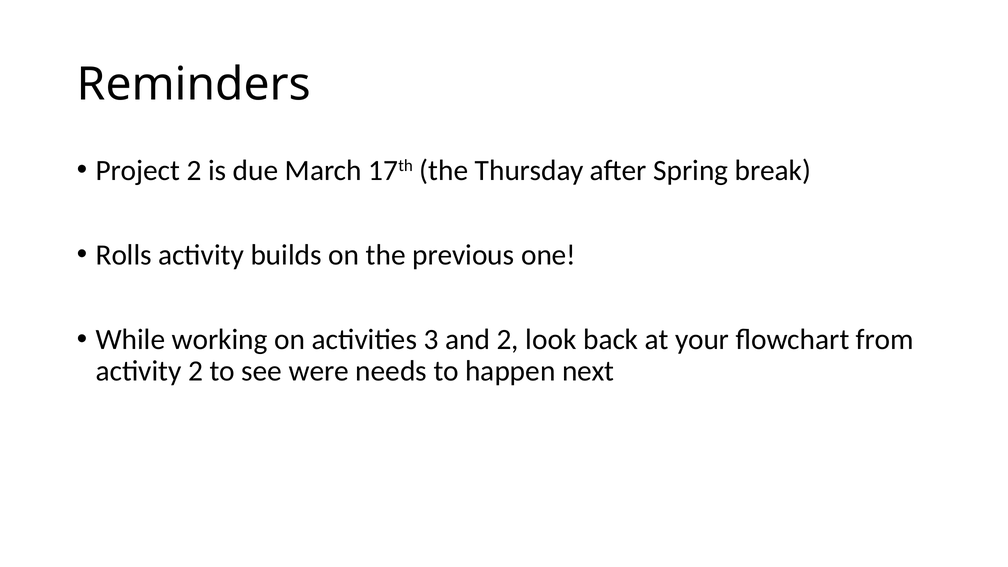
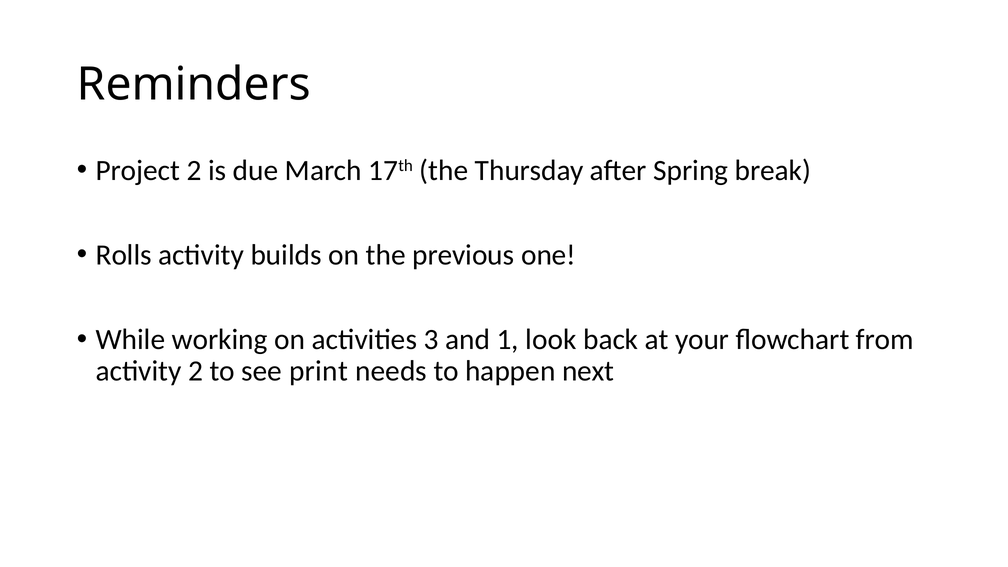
and 2: 2 -> 1 (508, 339)
were: were -> print (319, 371)
